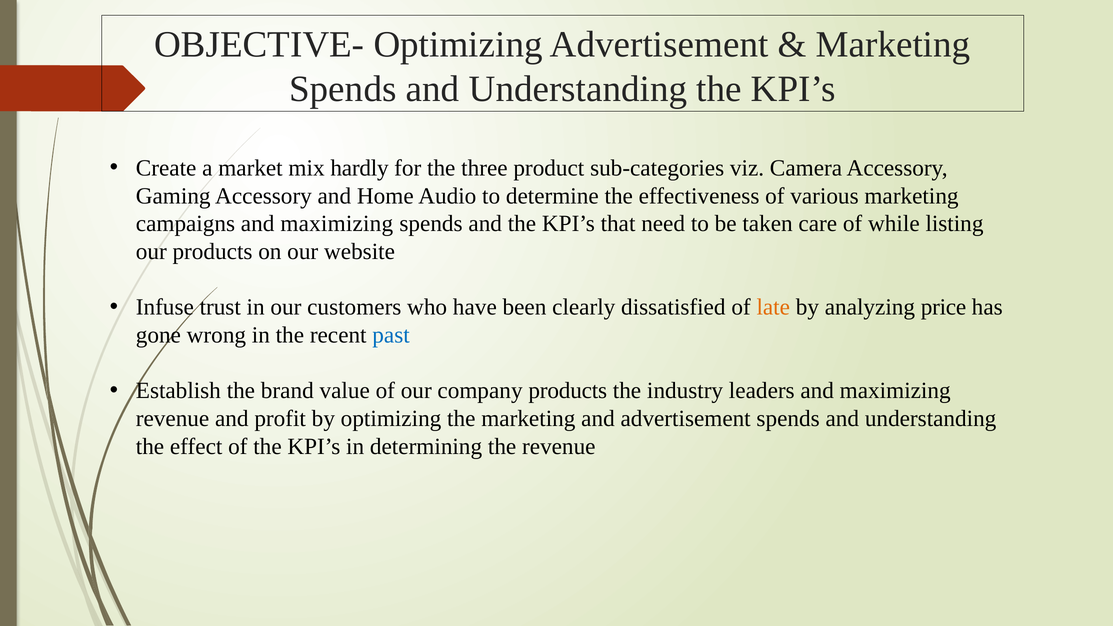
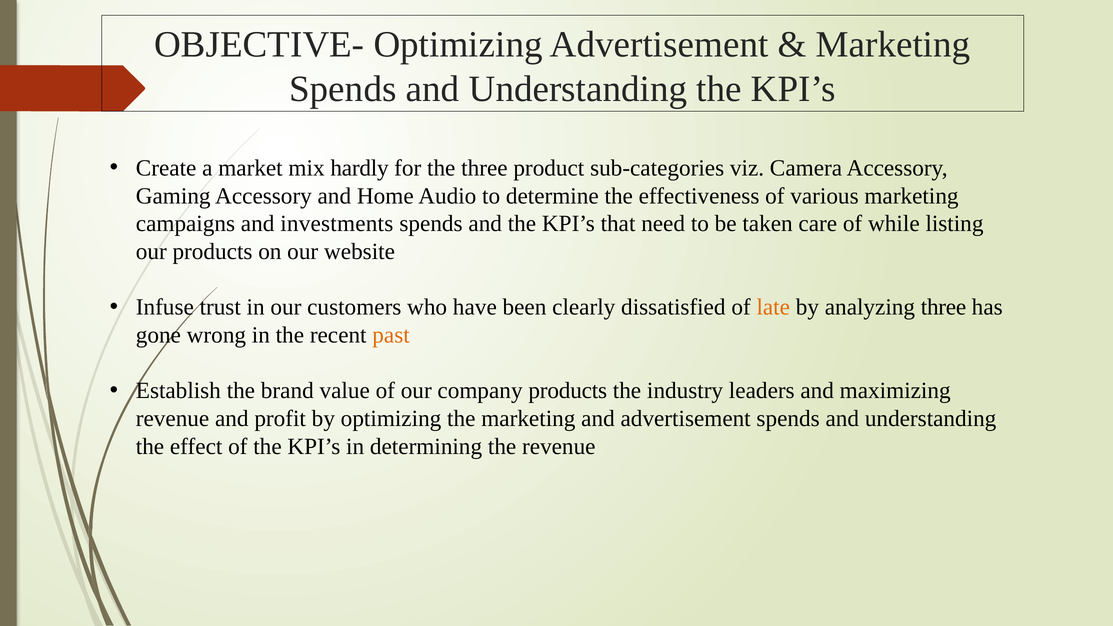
campaigns and maximizing: maximizing -> investments (337, 224)
analyzing price: price -> three (943, 307)
past colour: blue -> orange (391, 335)
